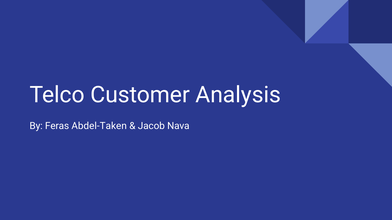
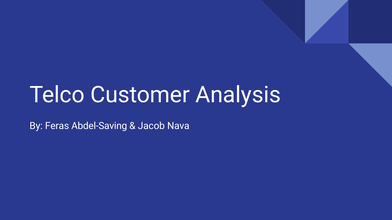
Abdel-Taken: Abdel-Taken -> Abdel-Saving (99, 126)
